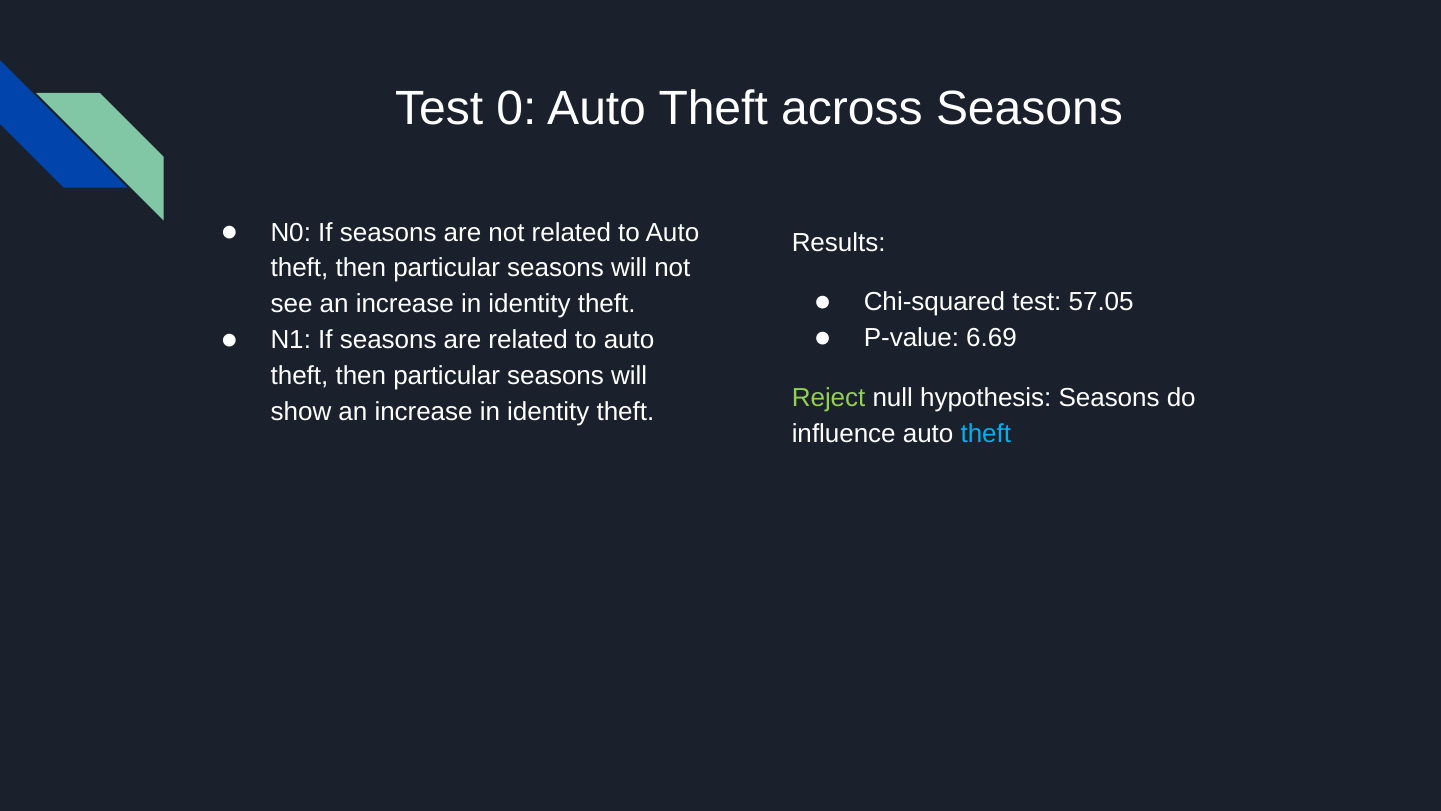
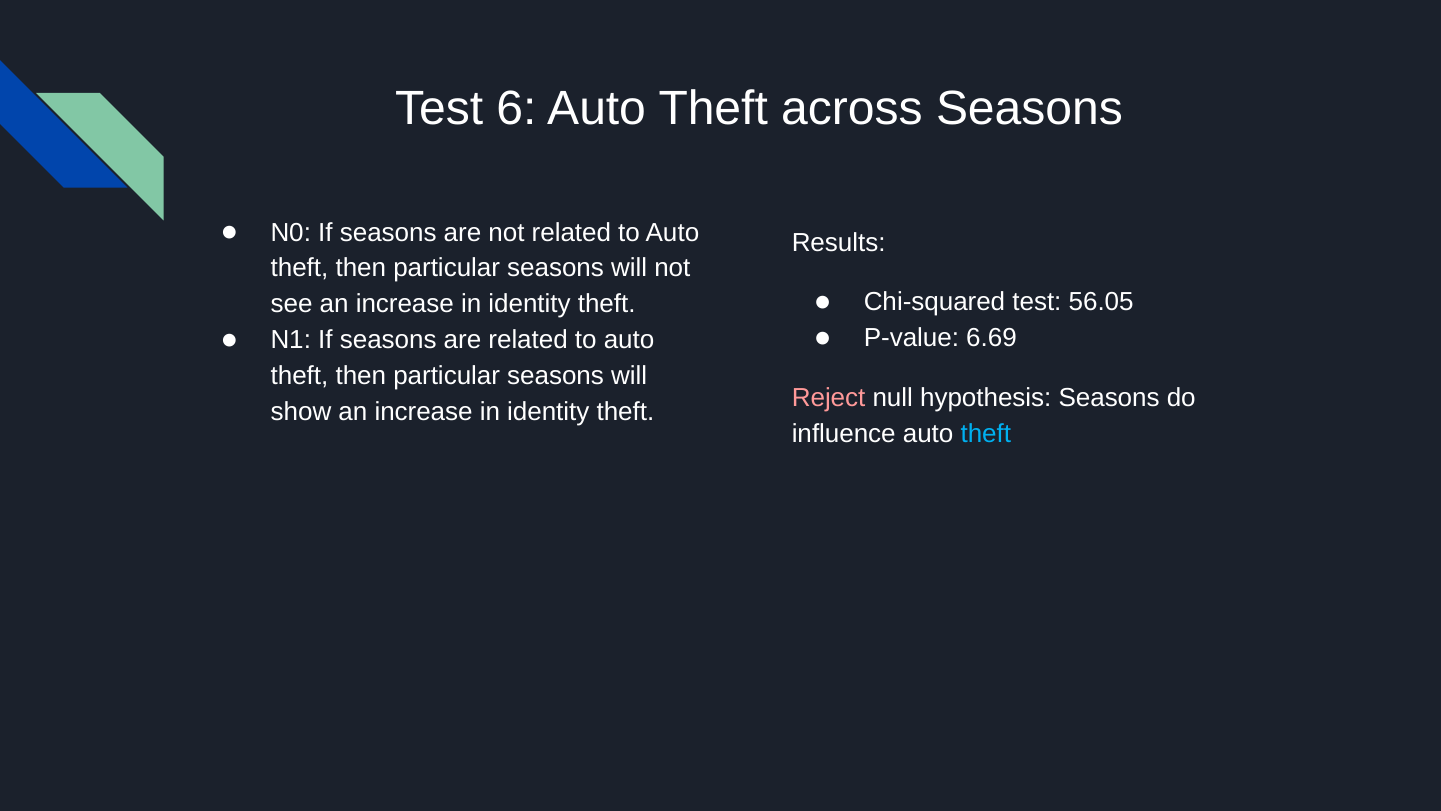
0: 0 -> 6 (516, 109)
57.05: 57.05 -> 56.05 (1101, 302)
Reject colour: light green -> pink (829, 398)
